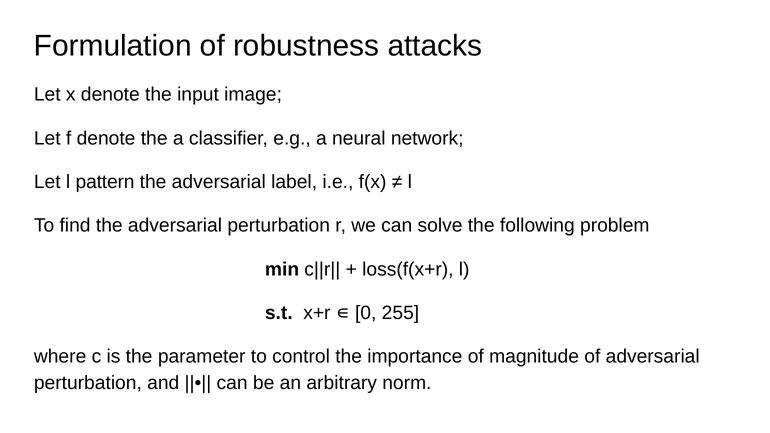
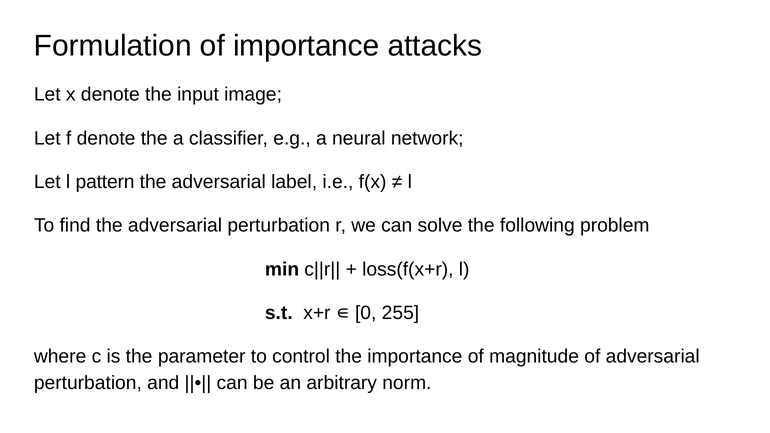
of robustness: robustness -> importance (306, 46)
